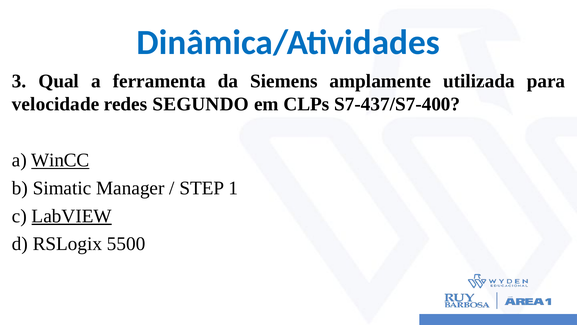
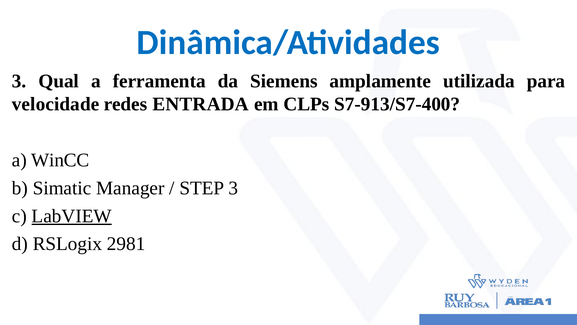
SEGUNDO: SEGUNDO -> ENTRADA (201, 104)
S7-437/S7-400: S7-437/S7-400 -> S7-913/S7-400 (397, 104)
WinCC underline: present -> none (60, 160)
STEP 1: 1 -> 3 (233, 188)
5500: 5500 -> 2981 (126, 244)
